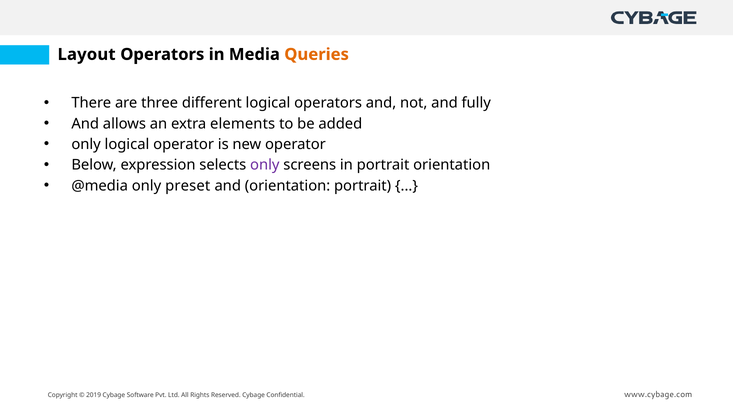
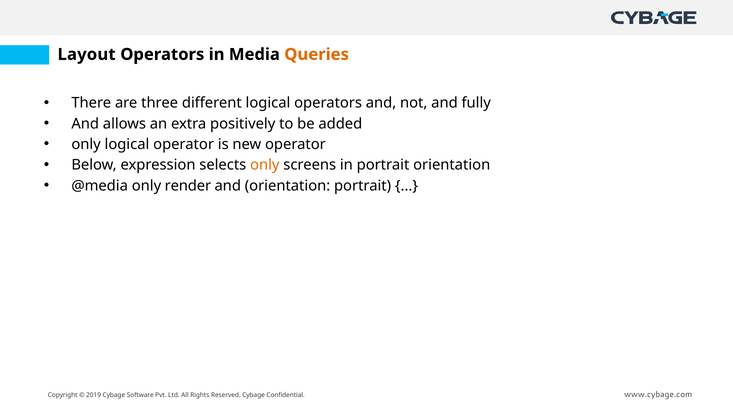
elements: elements -> positively (243, 124)
only colour: purple -> orange (265, 165)
preset: preset -> render (188, 186)
